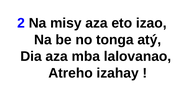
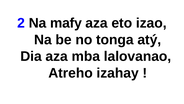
misy: misy -> mafy (66, 23)
